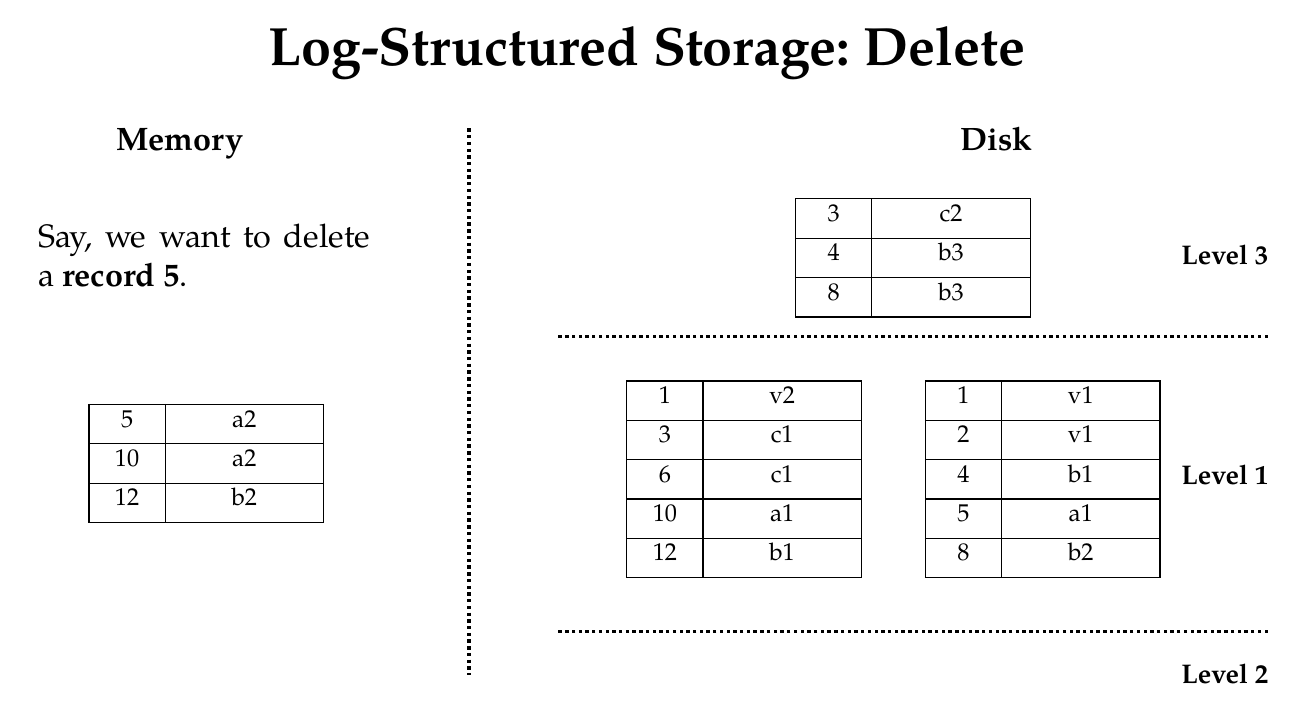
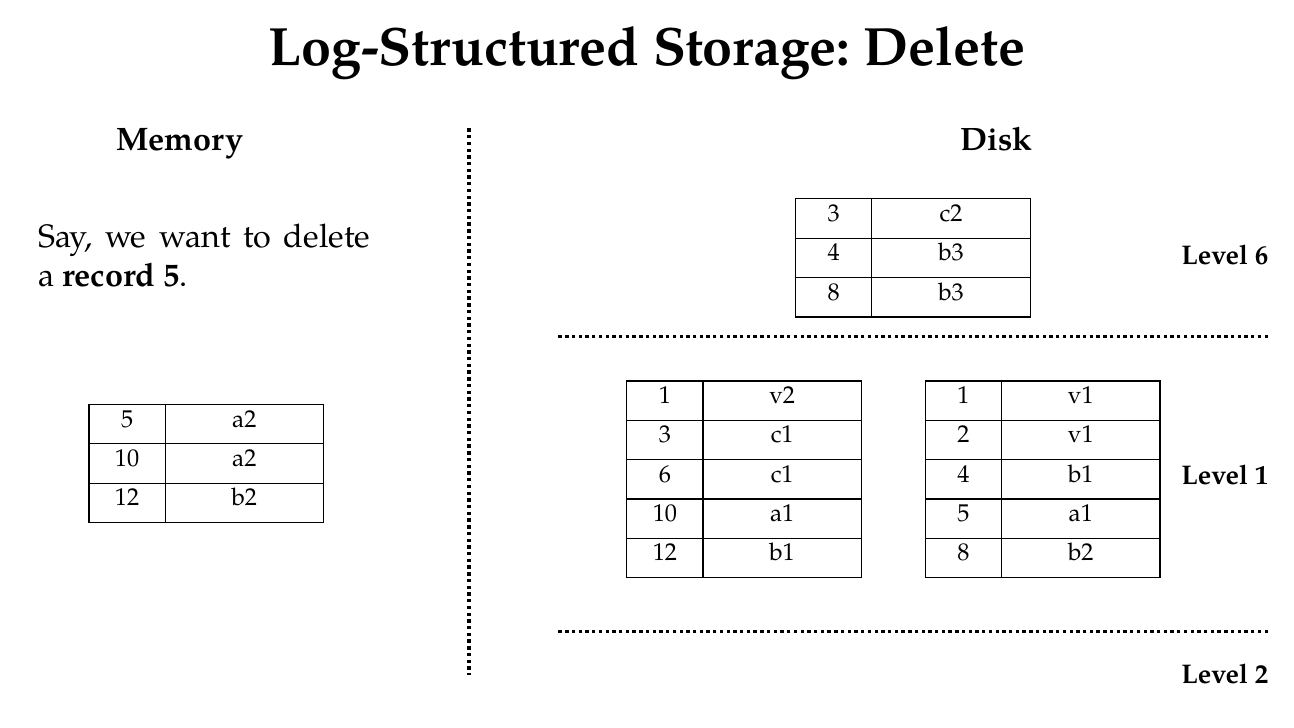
Level 3: 3 -> 6 (1262, 255)
